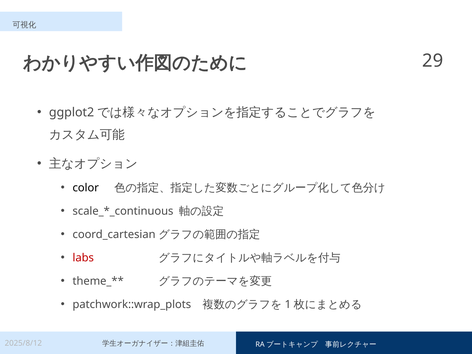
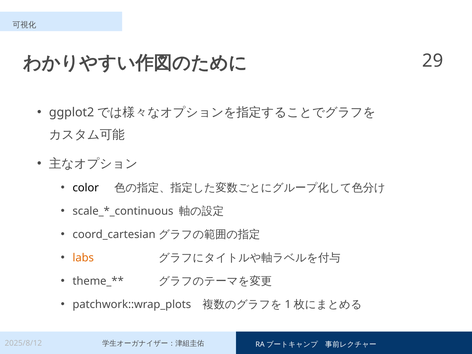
labs colour: red -> orange (83, 258)
